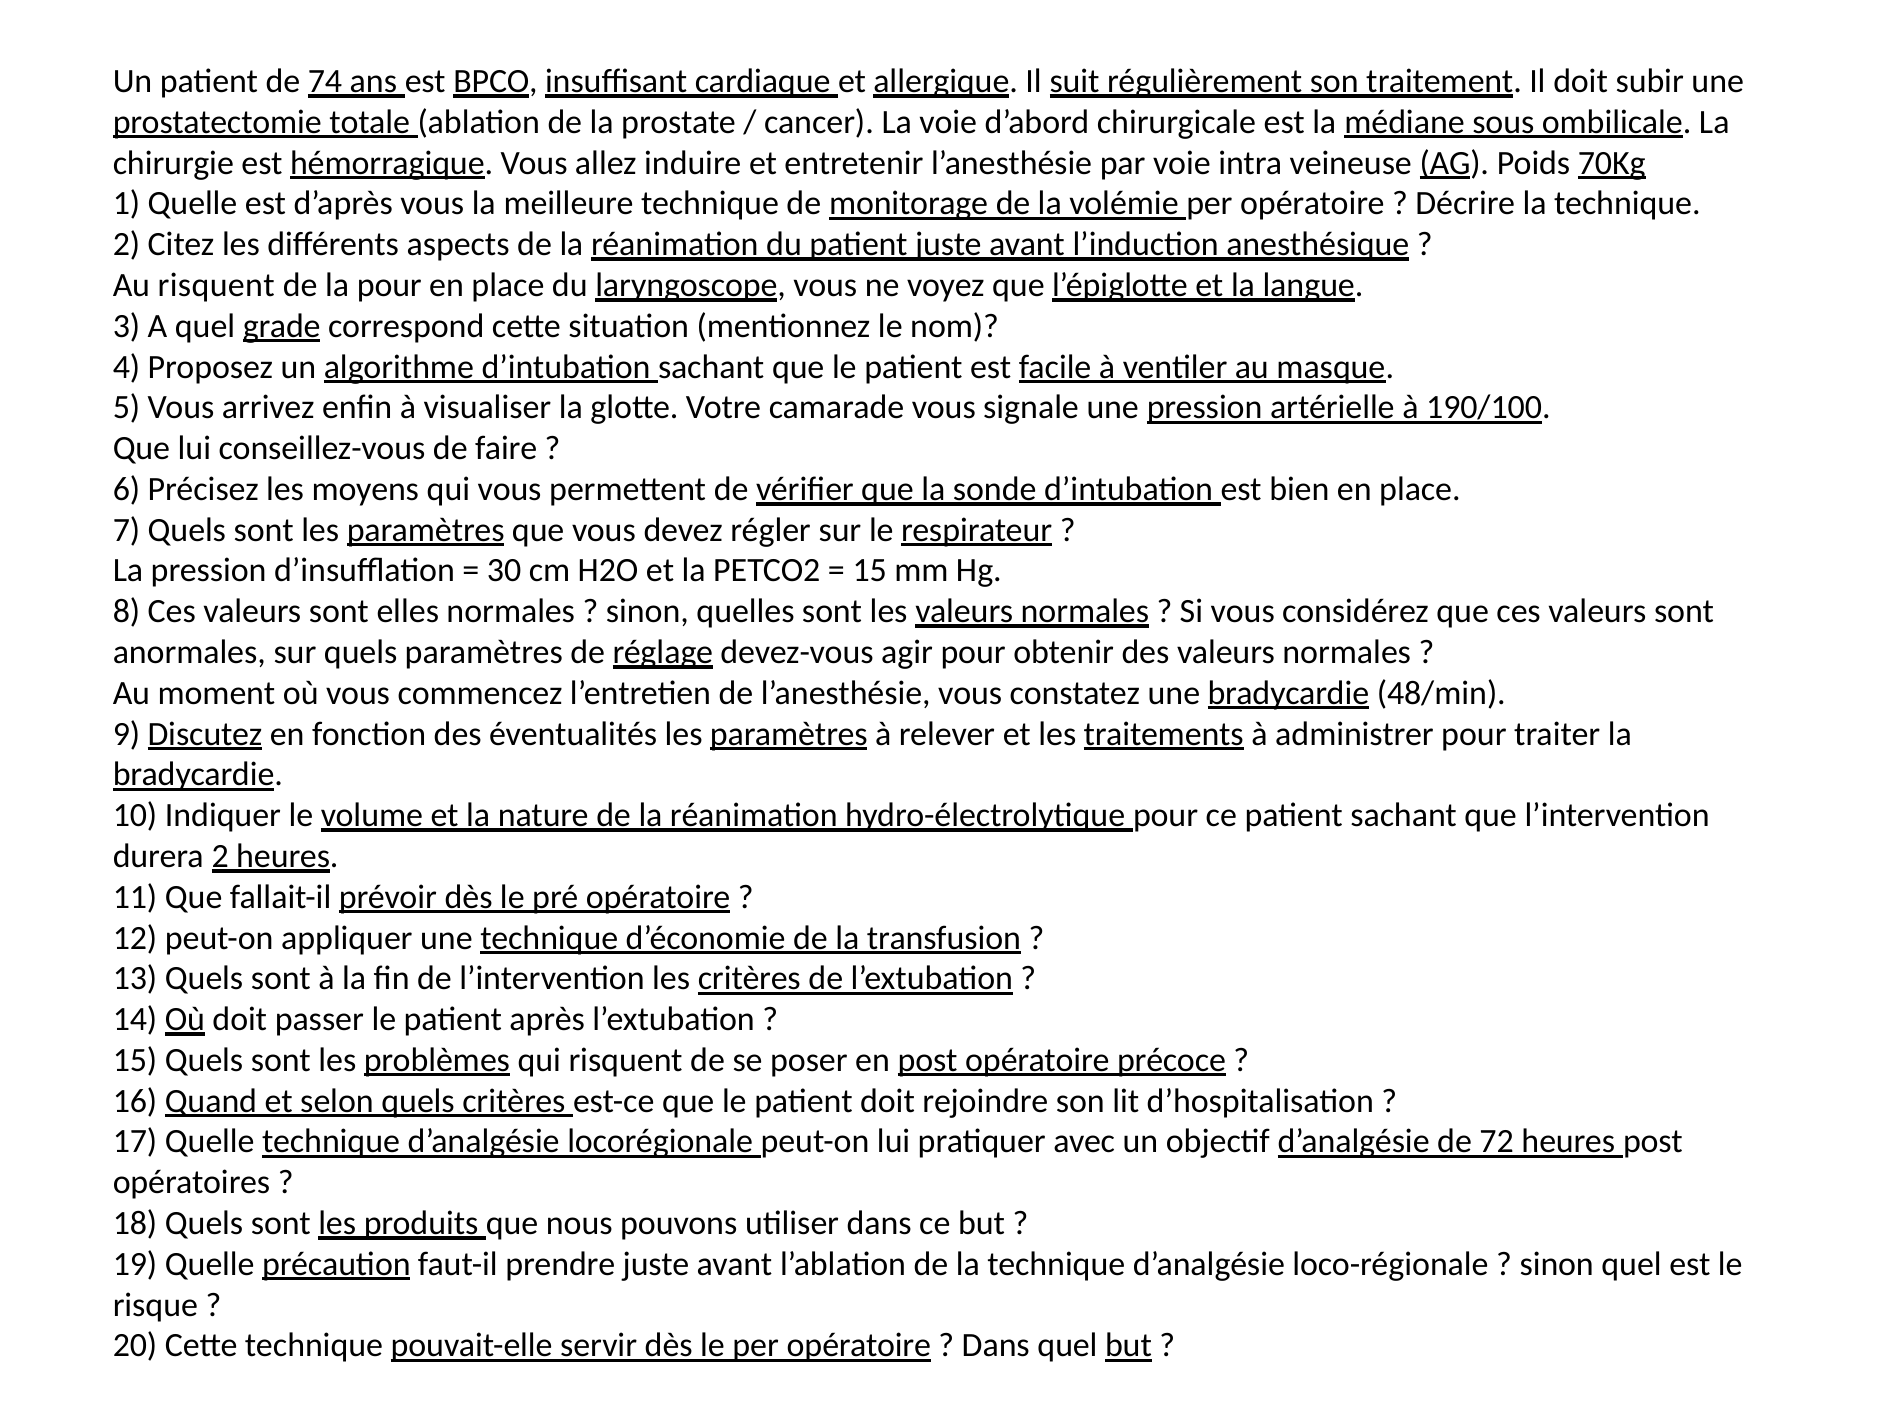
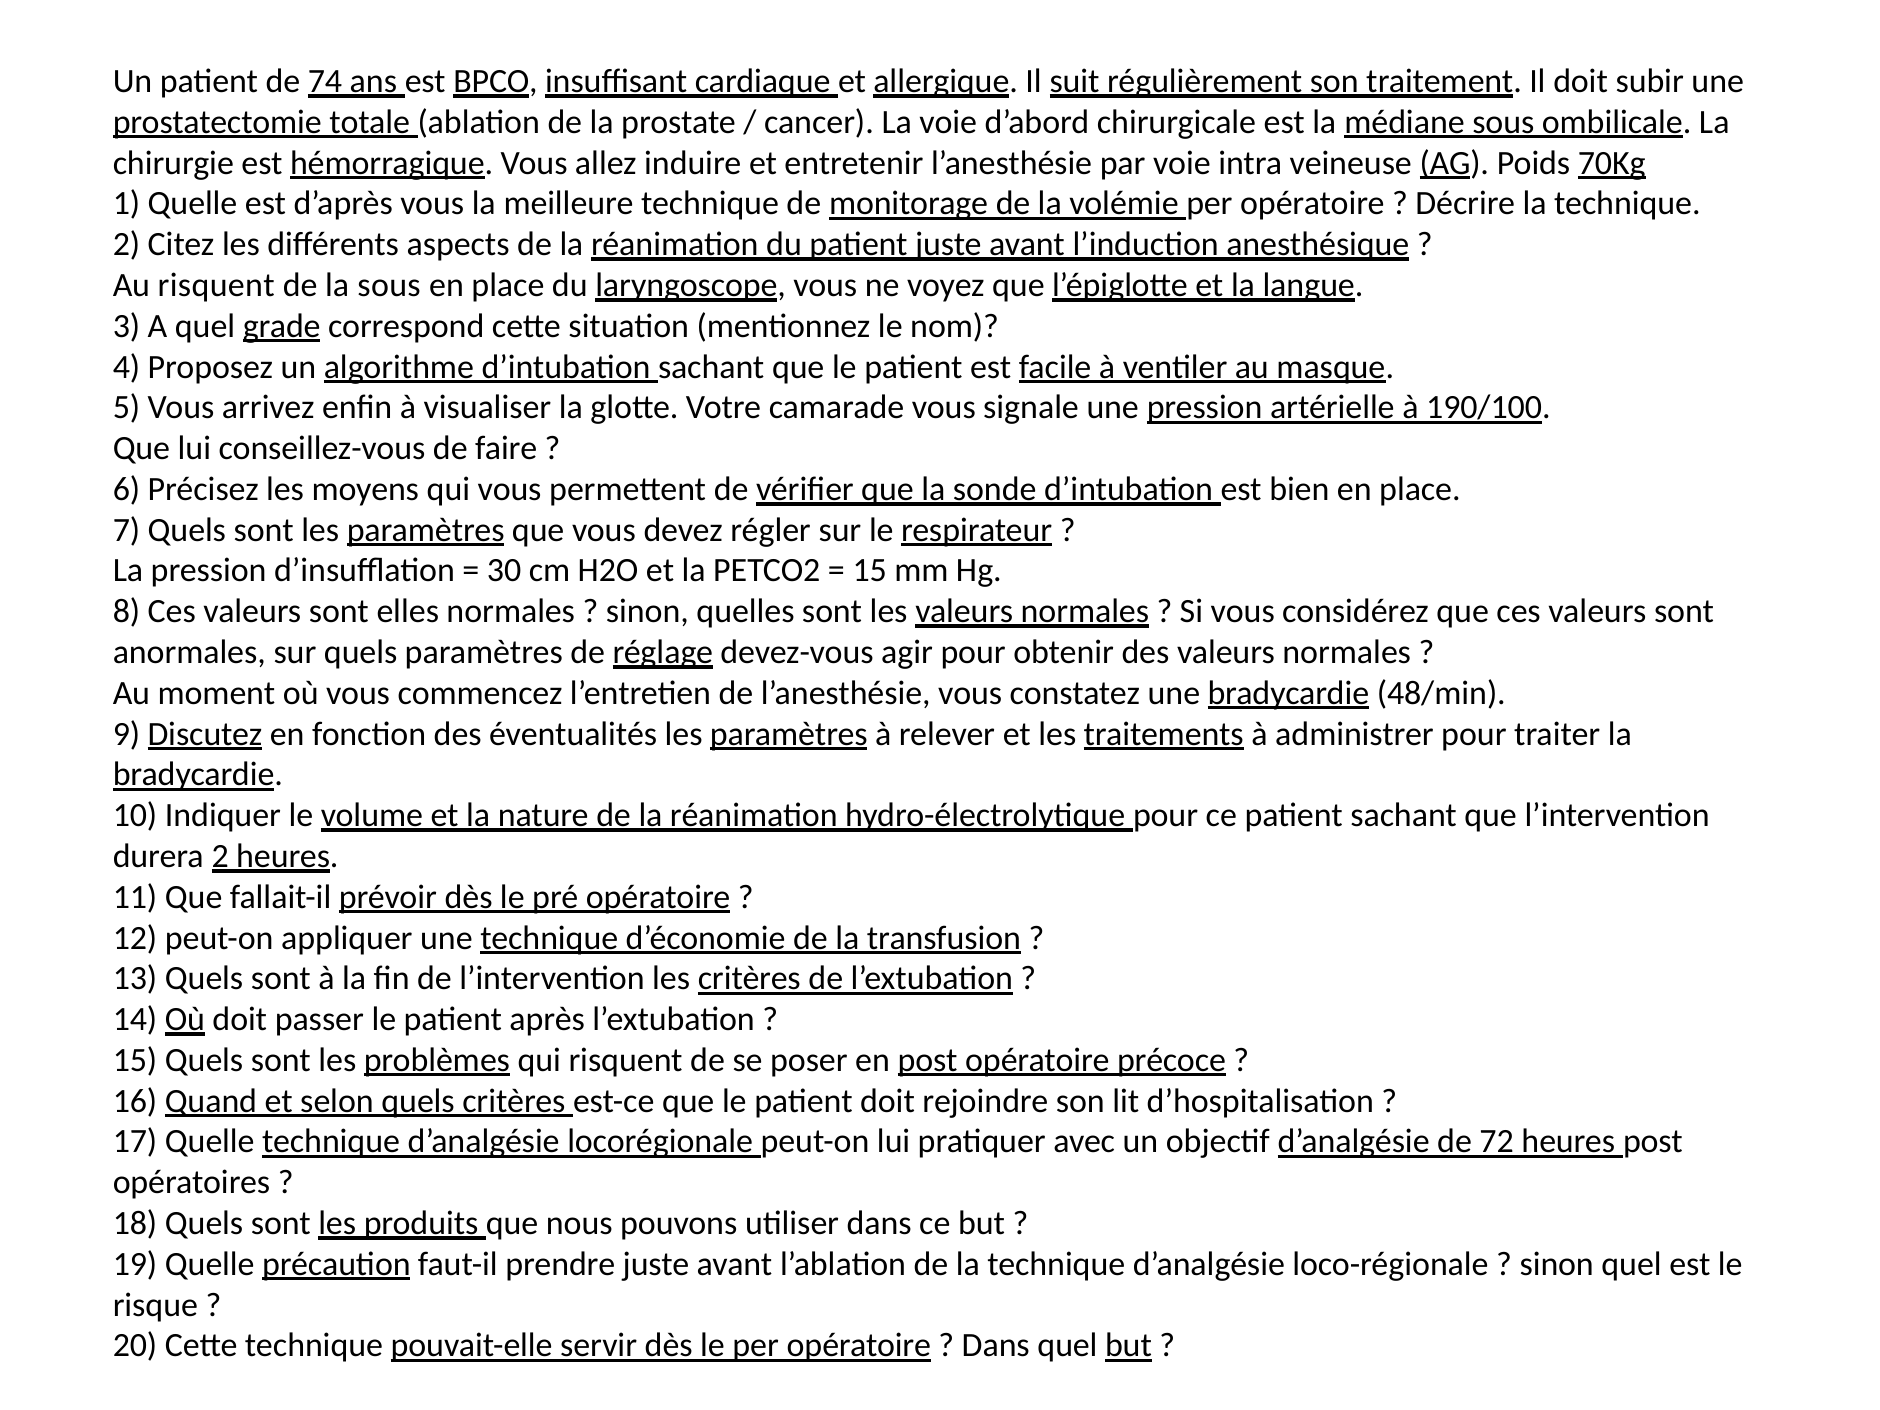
la pour: pour -> sous (389, 285)
